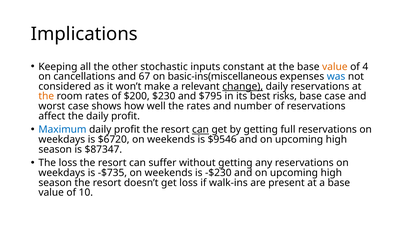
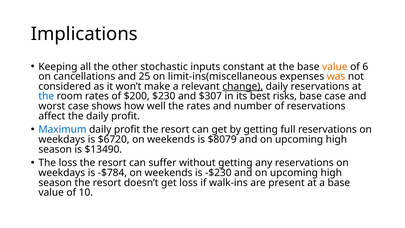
4: 4 -> 6 (365, 67)
67: 67 -> 25 (144, 77)
basic-ins(miscellaneous: basic-ins(miscellaneous -> limit-ins(miscellaneous (222, 77)
was colour: blue -> orange (336, 77)
the colour: orange -> blue (46, 96)
$795: $795 -> $307 (210, 96)
can underline: present -> none (200, 130)
$9546: $9546 -> $8079 (222, 139)
$87347: $87347 -> $13490 (103, 149)
-$735: -$735 -> -$784 (112, 173)
